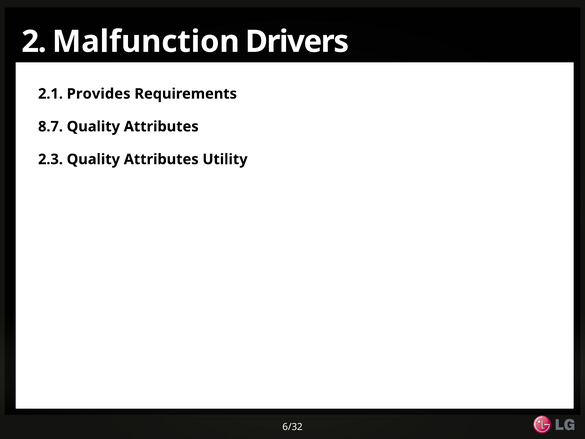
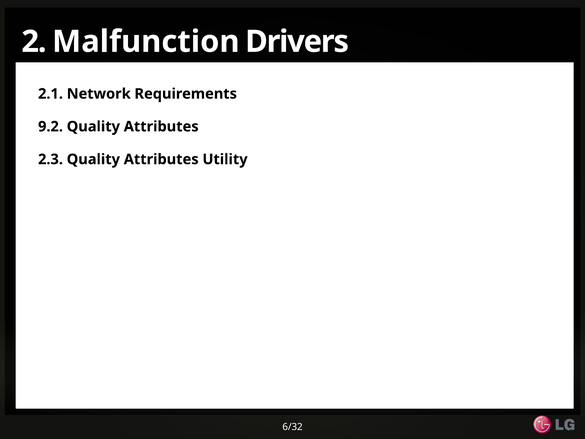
Provides: Provides -> Network (99, 94)
8.7: 8.7 -> 9.2 (51, 126)
